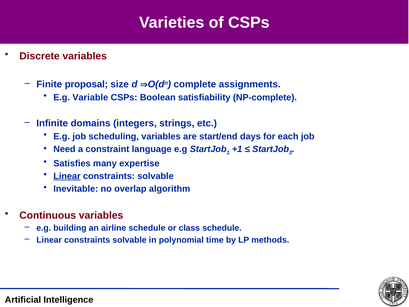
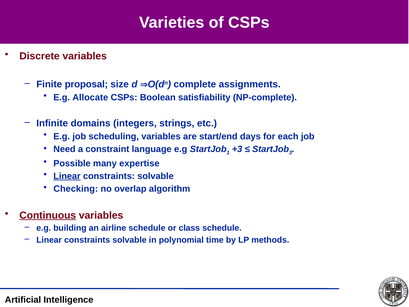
Variable: Variable -> Allocate (90, 97)
+1: +1 -> +3 (237, 149)
Satisfies: Satisfies -> Possible (72, 163)
Inevitable: Inevitable -> Checking (76, 189)
Continuous underline: none -> present (48, 215)
